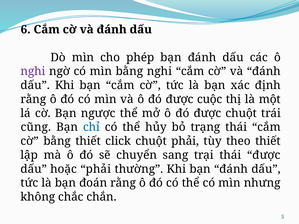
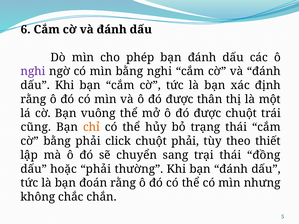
cuộc: cuộc -> thân (210, 99)
ngược: ngược -> vuông (98, 113)
chỉ colour: blue -> orange (91, 127)
bằng thiết: thiết -> phải (88, 141)
thái được: được -> đồng (264, 155)
